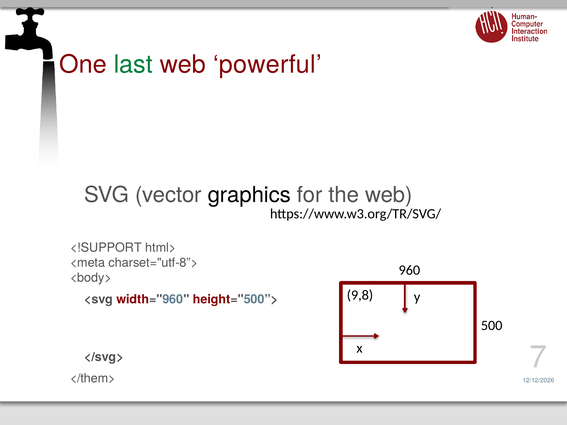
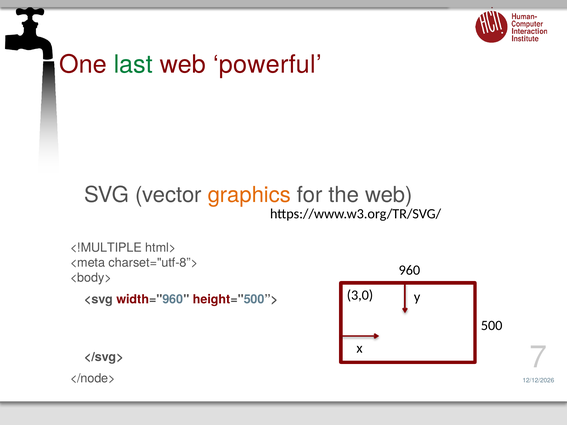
graphics colour: black -> orange (249, 195)
<!SUPPORT: <!SUPPORT -> <!MULTIPLE (106, 248)
9,8: 9,8 -> 3,0 (360, 295)
</them>: </them> -> </node> (93, 379)
